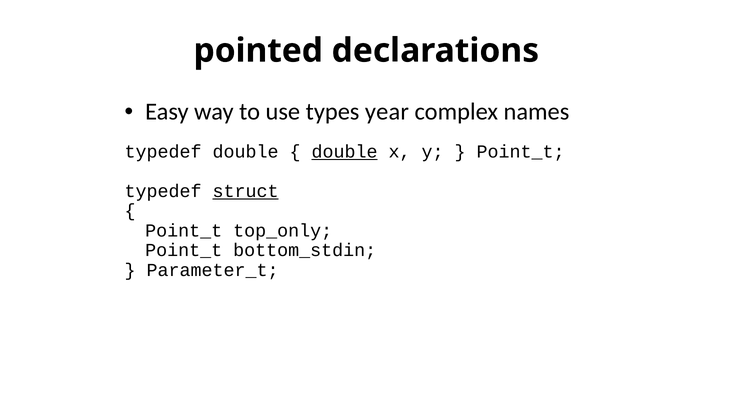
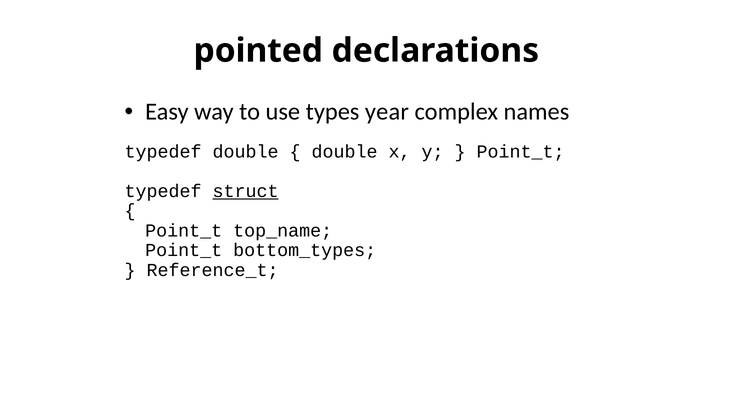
double underline: present -> none (345, 152)
top_only: top_only -> top_name (283, 231)
bottom_stdin: bottom_stdin -> bottom_types (305, 251)
Parameter_t: Parameter_t -> Reference_t (213, 270)
